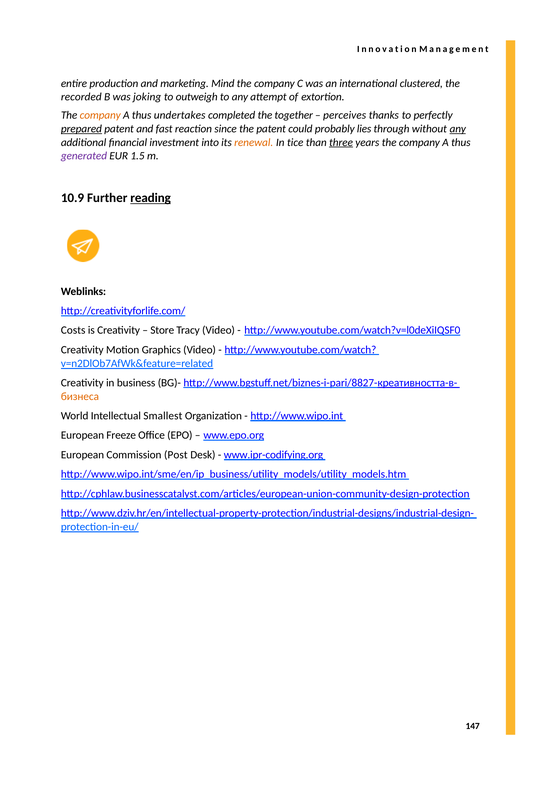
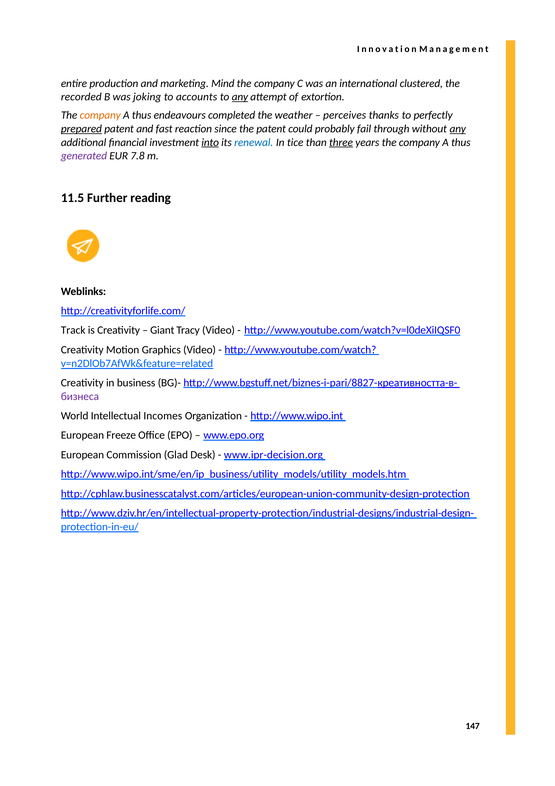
outweigh: outweigh -> accounts (197, 97)
any underline: none -> present (240, 97)
undertakes: undertakes -> endeavours (180, 115)
together: together -> weather (294, 115)
lies: lies -> fail (364, 129)
into underline: none -> present (210, 142)
renewal colour: orange -> blue (254, 142)
1.5: 1.5 -> 7.8 (137, 156)
10.9: 10.9 -> 11.5 (73, 198)
reading underline: present -> none (151, 198)
Costs: Costs -> Track (73, 330)
Store: Store -> Giant (162, 330)
бизнеса colour: orange -> purple (80, 396)
Smallest: Smallest -> Incomes (163, 415)
Post: Post -> Glad (176, 454)
www.ipr-codifying.org: www.ipr-codifying.org -> www.ipr-decision.org (273, 454)
